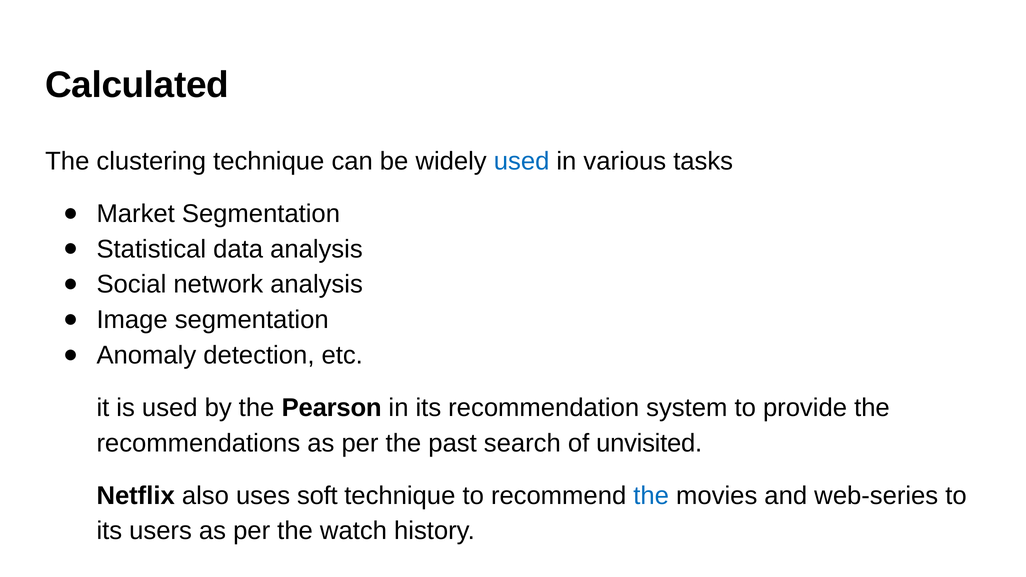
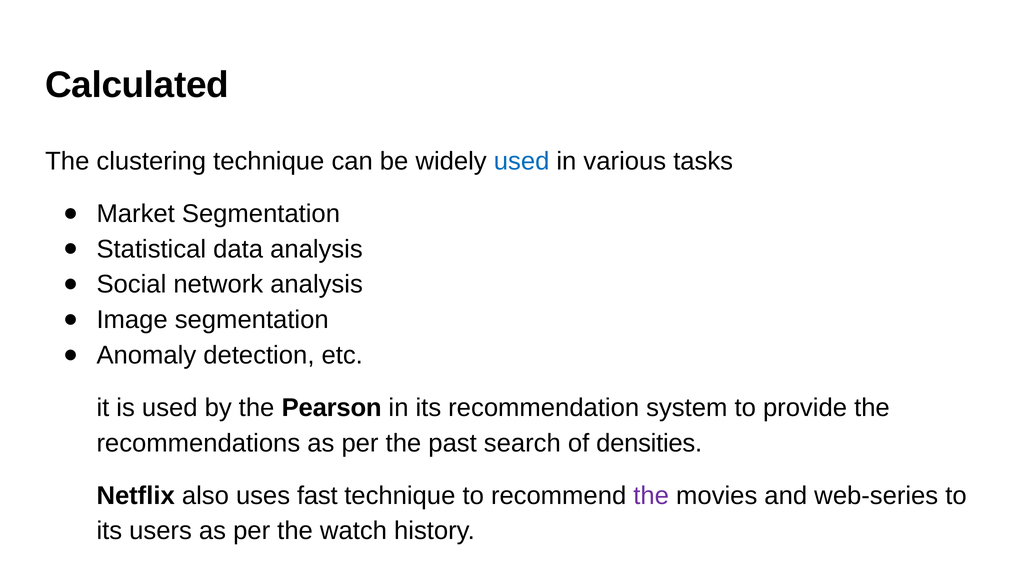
unvisited: unvisited -> densities (649, 443)
soft: soft -> fast (317, 496)
the colour: blue -> purple (651, 496)
